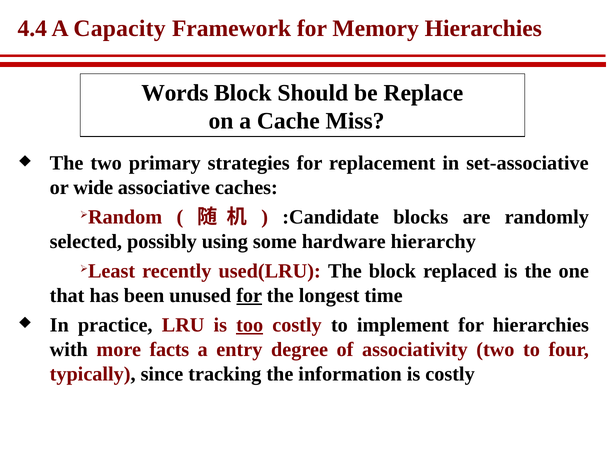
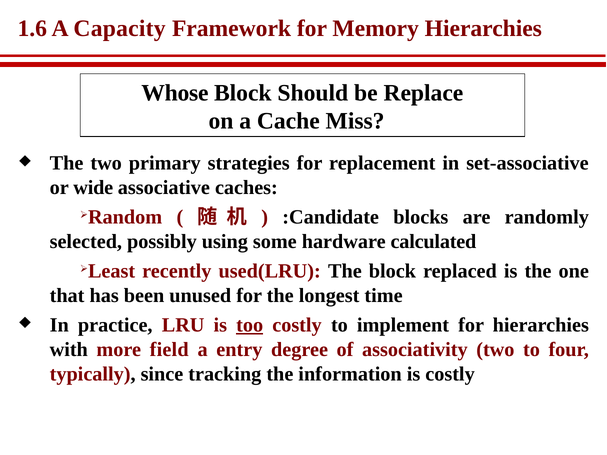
4.4: 4.4 -> 1.6 (32, 29)
Words: Words -> Whose (175, 93)
hierarchy: hierarchy -> calculated (433, 242)
for underline: present -> none (249, 296)
facts: facts -> field (169, 350)
